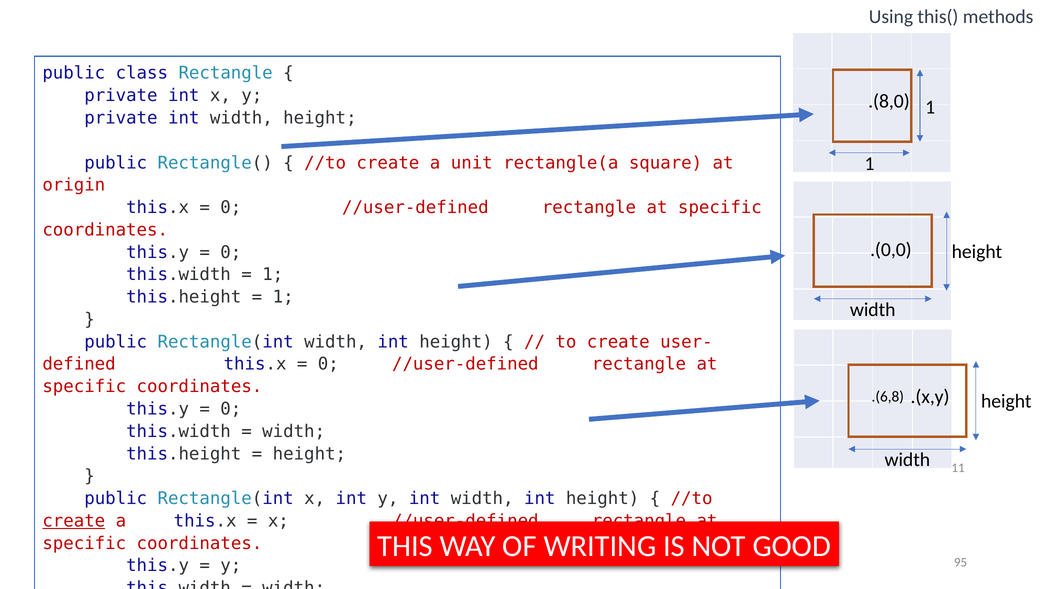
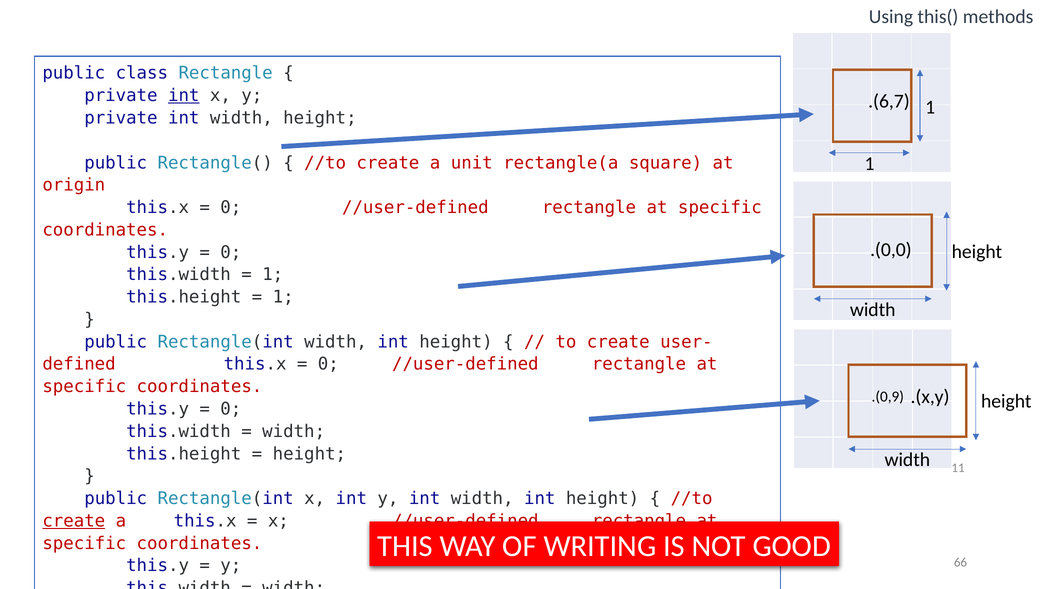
int underline: none -> present (184, 96)
.(8,0: .(8,0 -> .(6,7 (889, 101)
.(6,8: .(6,8 -> .(0,9 (888, 396)
95: 95 -> 66 (961, 562)
